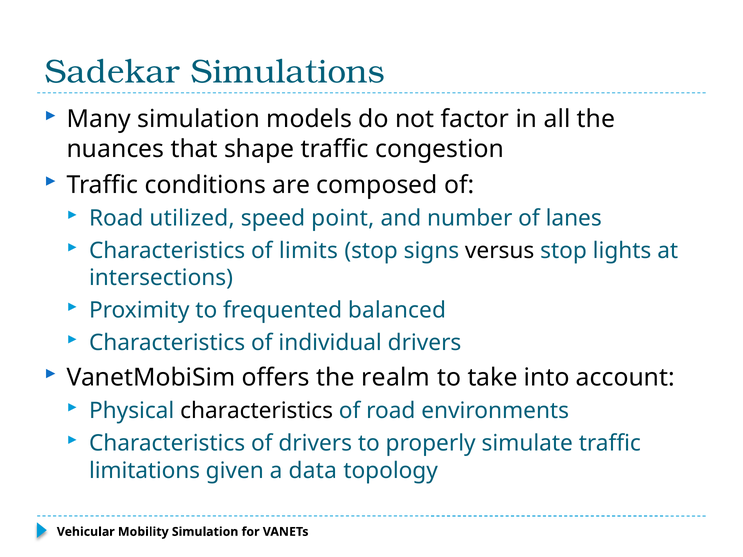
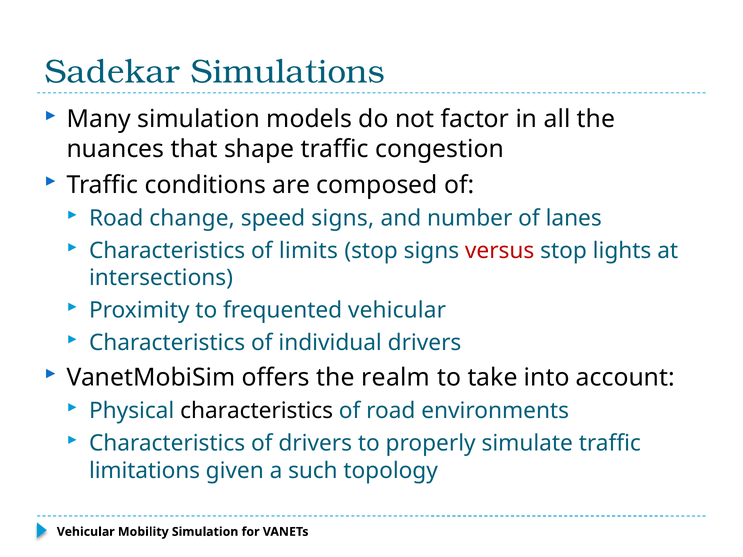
utilized: utilized -> change (192, 218)
speed point: point -> signs (343, 218)
versus colour: black -> red (500, 251)
frequented balanced: balanced -> vehicular (397, 310)
data: data -> such (313, 471)
